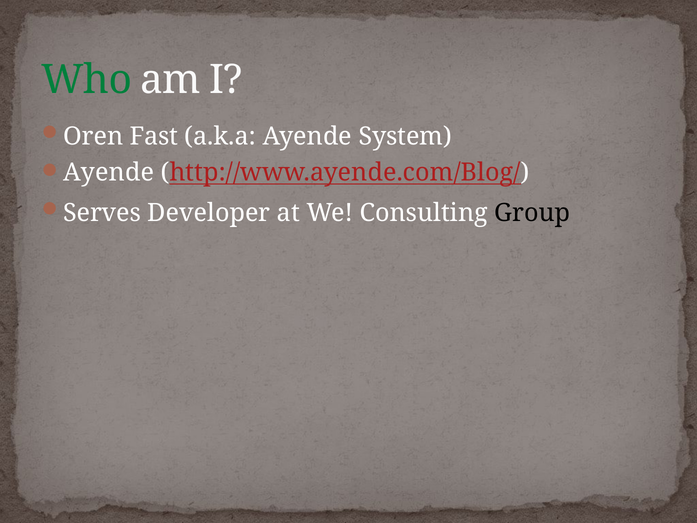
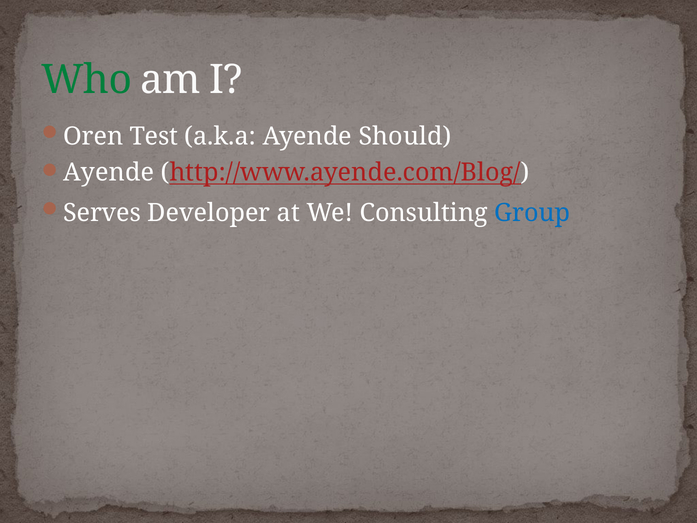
Fast: Fast -> Test (154, 136)
System: System -> Should (405, 136)
Group colour: black -> blue (532, 213)
